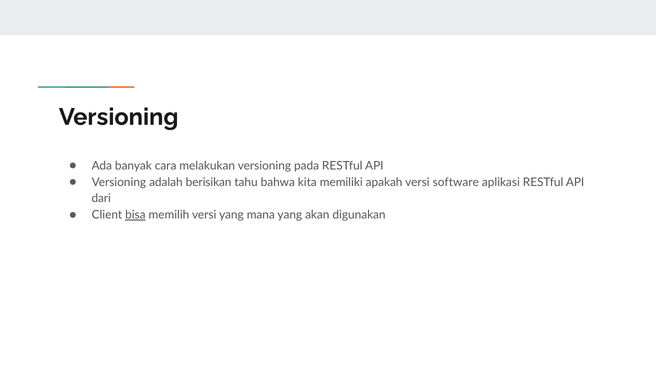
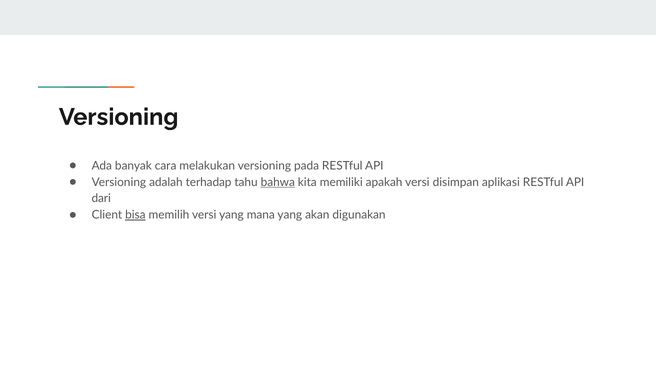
berisikan: berisikan -> terhadap (209, 182)
bahwa underline: none -> present (278, 182)
software: software -> disimpan (456, 182)
